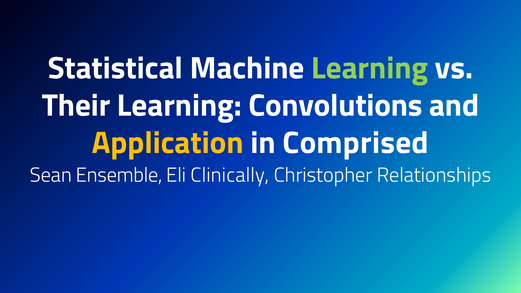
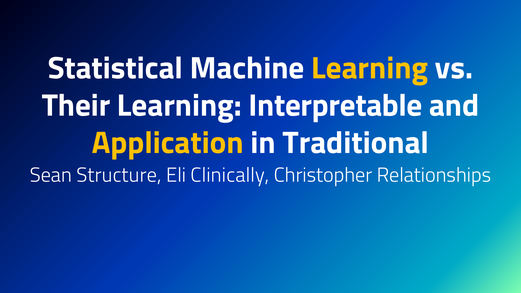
Learning colour: light green -> yellow (370, 68)
Convolutions: Convolutions -> Interpretable (336, 106)
Comprised: Comprised -> Traditional (356, 143)
Ensemble: Ensemble -> Structure (119, 175)
